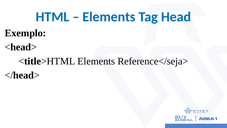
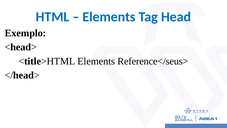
Reference</seja>: Reference</seja> -> Reference</seus> (153, 61)
